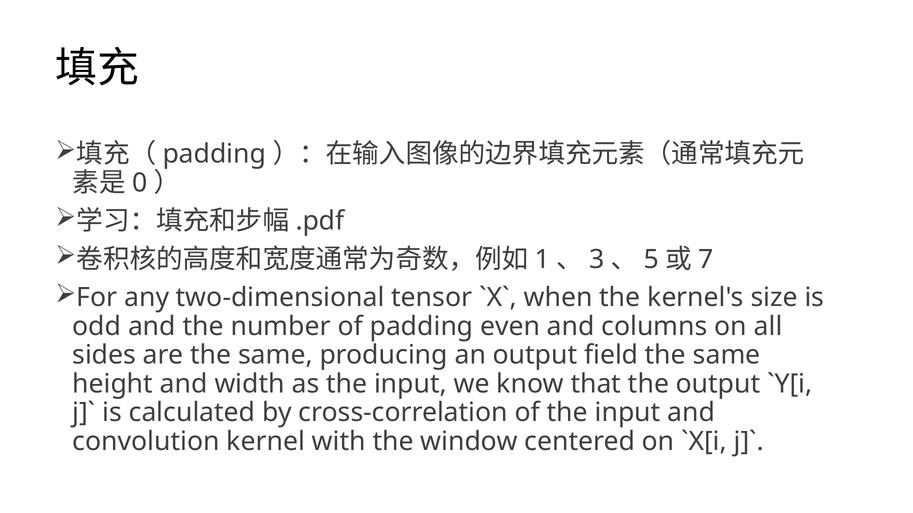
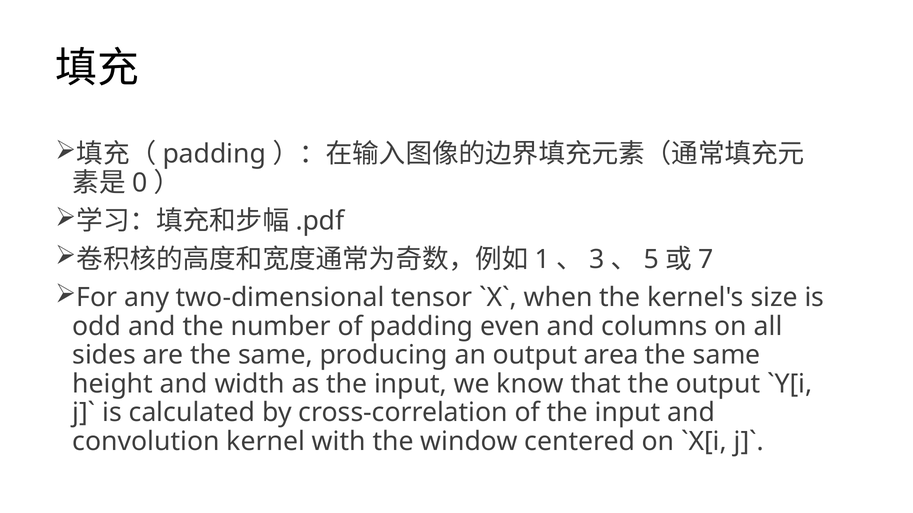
field: field -> area (611, 355)
